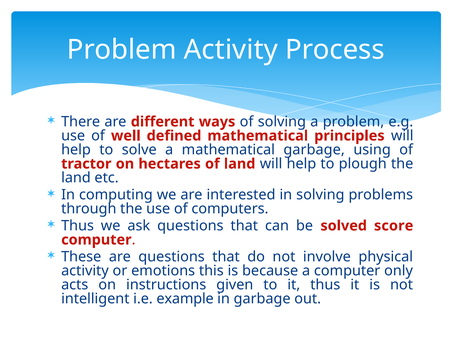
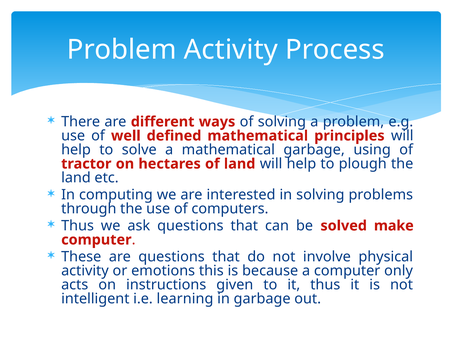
score: score -> make (394, 226)
example: example -> learning (185, 299)
